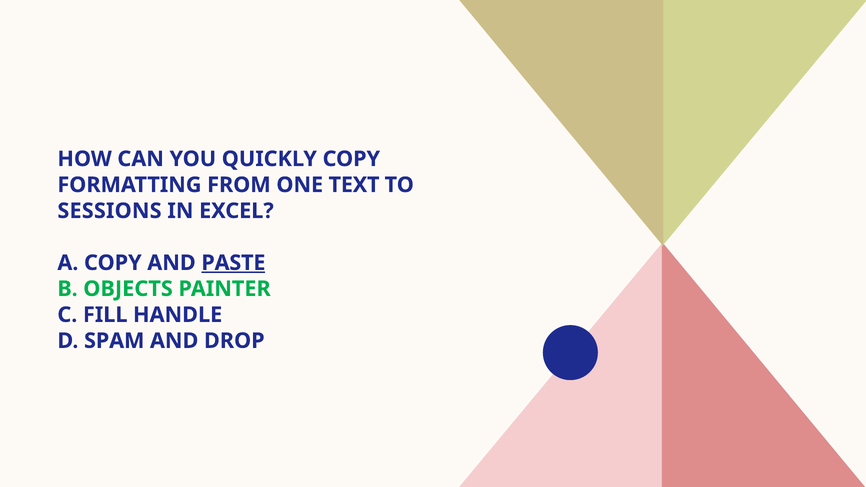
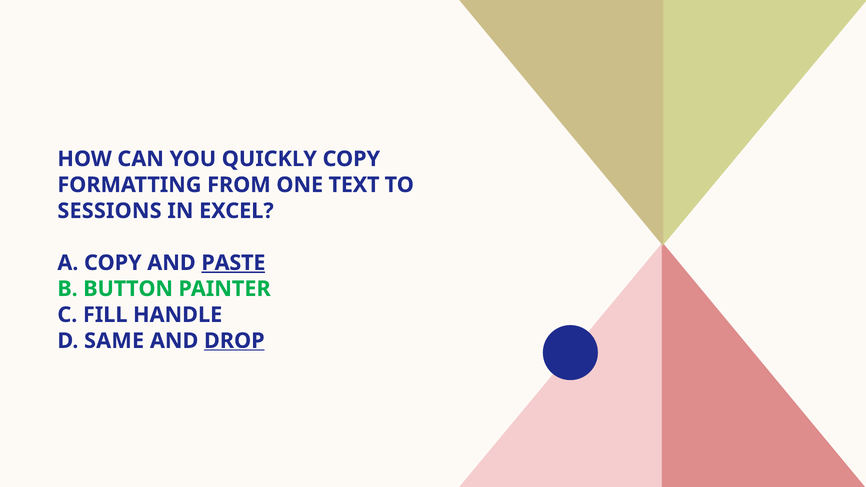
OBJECTS: OBJECTS -> BUTTON (128, 289)
SPAM: SPAM -> SAME (114, 341)
DROP underline: none -> present (234, 341)
